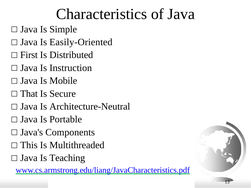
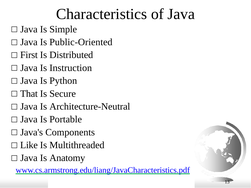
Easily-Oriented: Easily-Oriented -> Public-Oriented (81, 42)
Mobile: Mobile -> Python (63, 81)
This: This -> Like (29, 145)
Teaching: Teaching -> Anatomy (67, 158)
